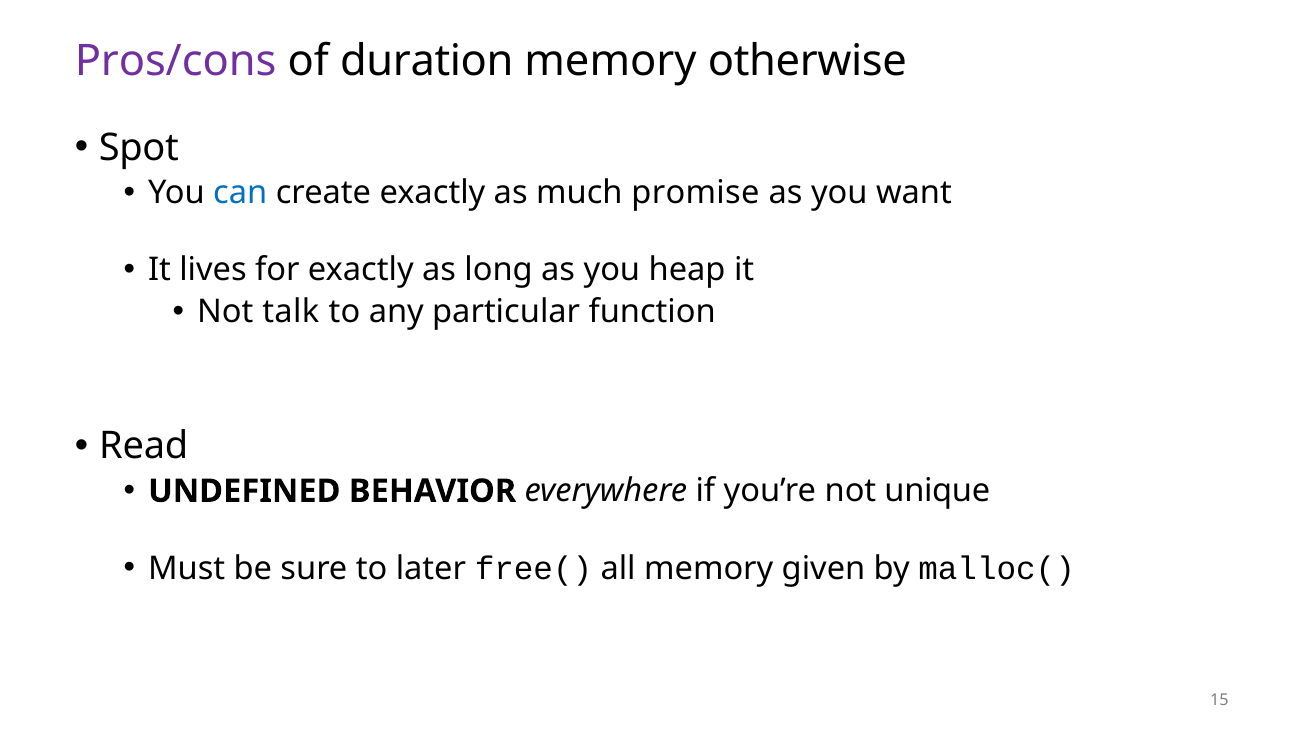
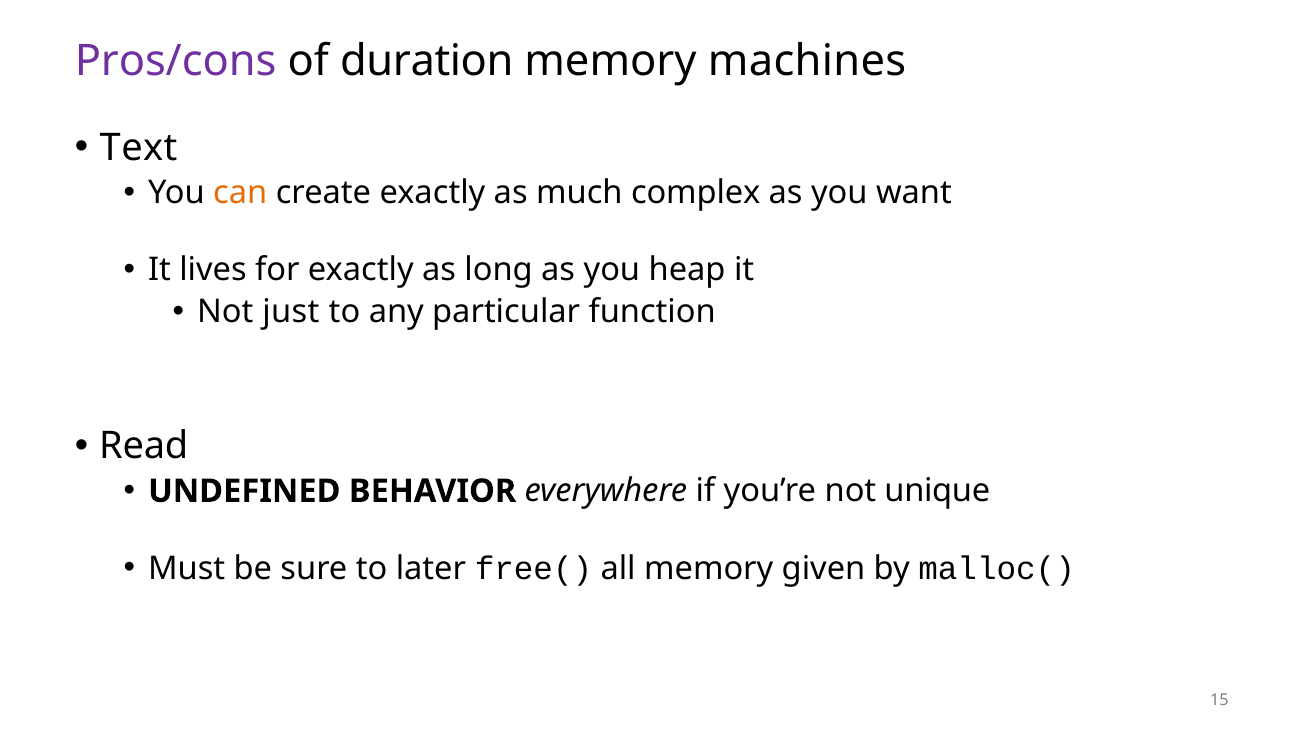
otherwise: otherwise -> machines (807, 61)
Spot: Spot -> Text (139, 147)
can colour: blue -> orange (240, 192)
promise: promise -> complex (696, 192)
talk: talk -> just (291, 312)
